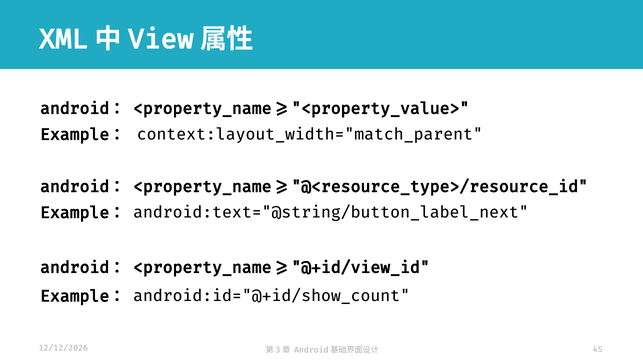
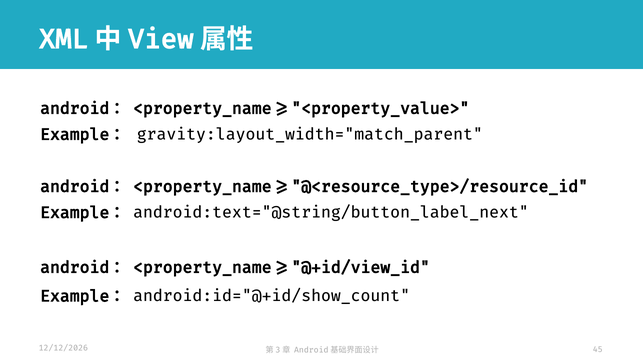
context:layout_width="match_parent: context:layout_width="match_parent -> gravity:layout_width="match_parent (310, 134)
